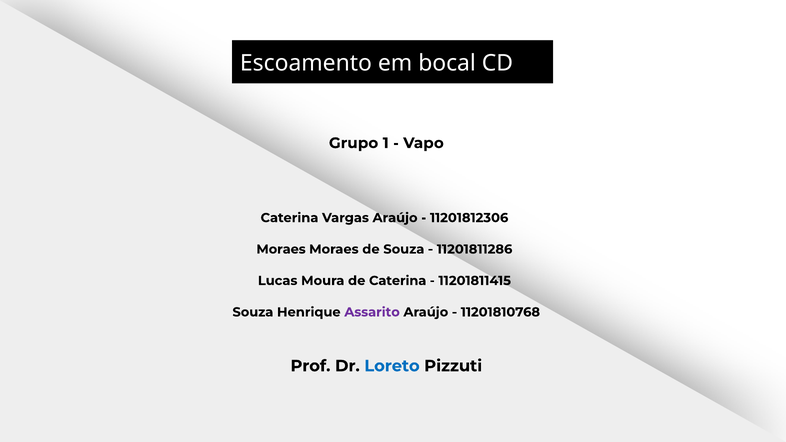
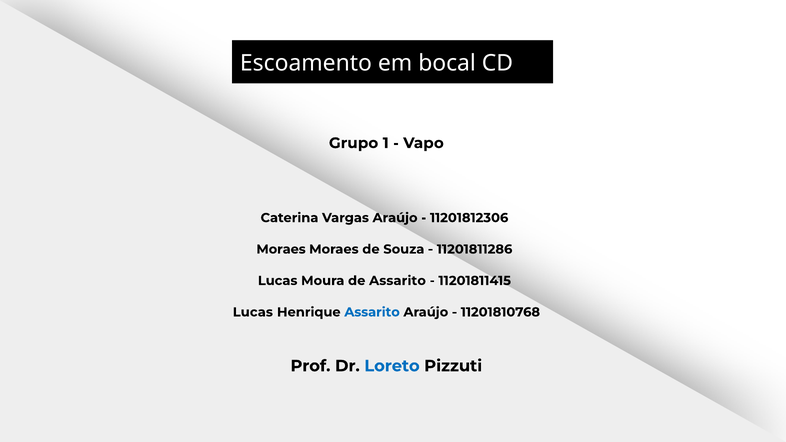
de Caterina: Caterina -> Assarito (398, 281)
Souza: Souza -> Lucas (253, 312)
Assarito colour: purple -> blue (372, 312)
